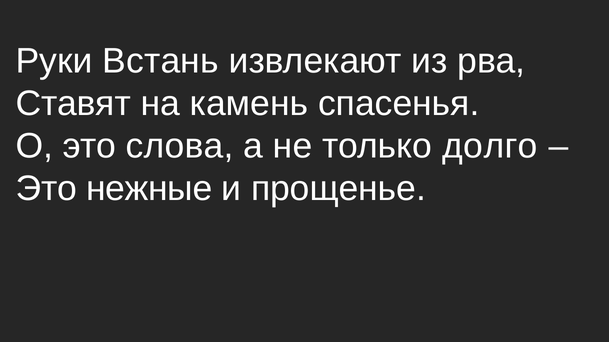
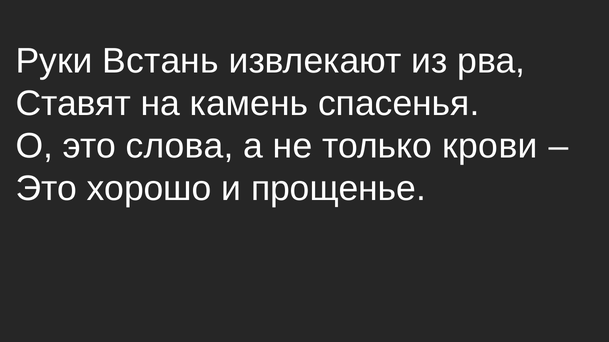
долго: долго -> крови (490, 146)
нежные: нежные -> хорошо (149, 189)
